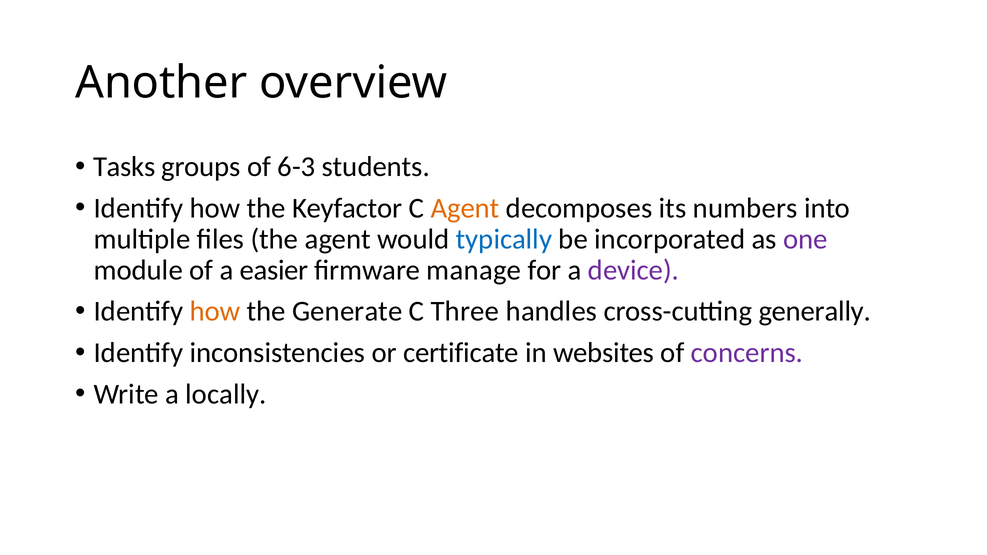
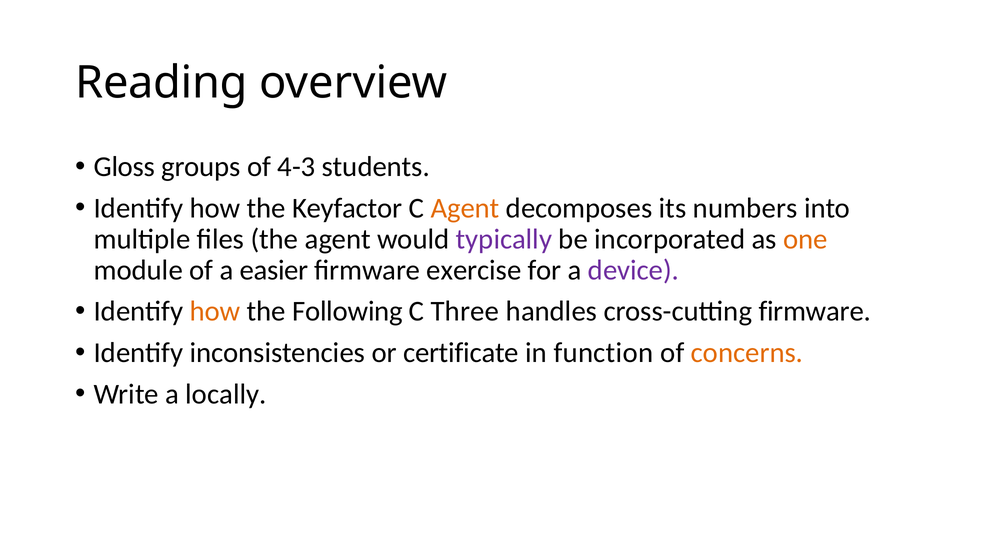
Another: Another -> Reading (161, 83)
Tasks: Tasks -> Gloss (124, 167)
6-3: 6-3 -> 4-3 (296, 167)
typically colour: blue -> purple (504, 239)
one colour: purple -> orange (805, 239)
manage: manage -> exercise (474, 270)
Generate: Generate -> Following (347, 312)
cross-cutting generally: generally -> firmware (815, 312)
websites: websites -> function (603, 353)
concerns colour: purple -> orange (747, 353)
